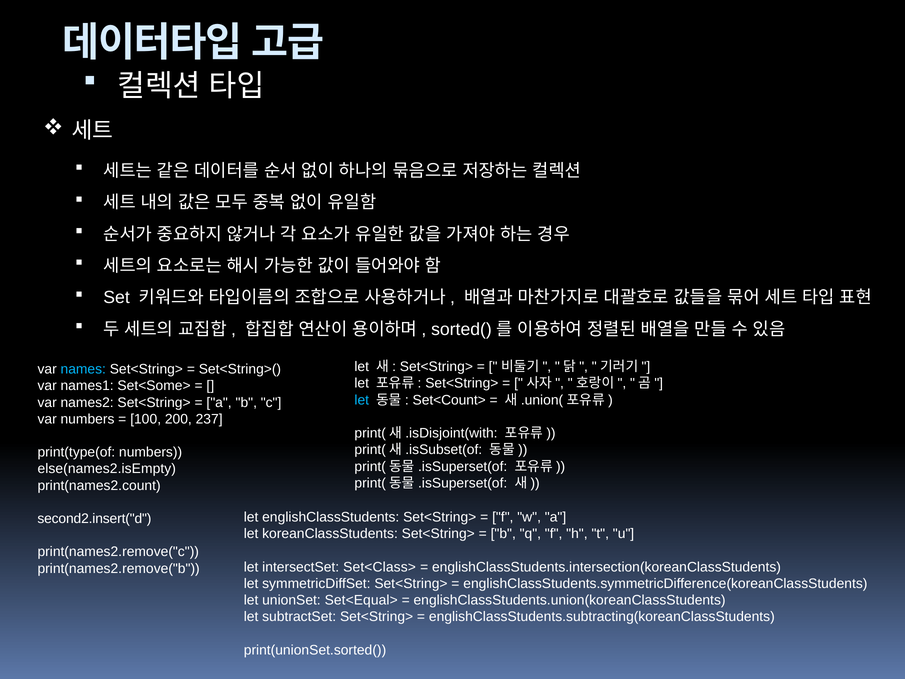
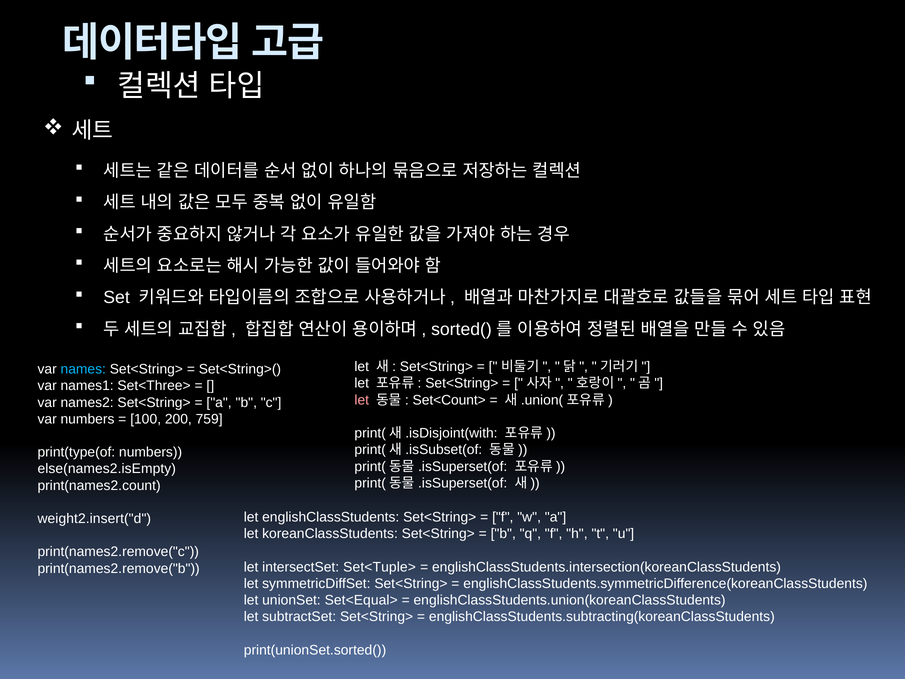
Set<Some>: Set<Some> -> Set<Three> (154, 386)
let colour: light blue -> pink (362, 400)
237: 237 -> 759 (209, 419)
second2.insert("d: second2.insert("d -> weight2.insert("d (94, 519)
Set<Class>: Set<Class> -> Set<Tuple> (380, 567)
